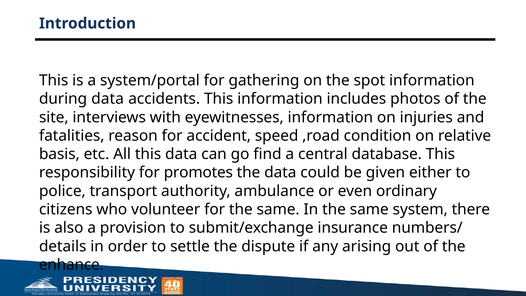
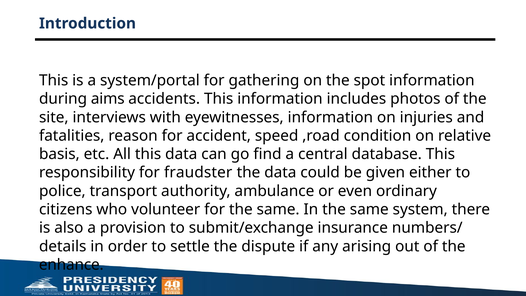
during data: data -> aims (108, 99)
promotes: promotes -> fraudster (198, 173)
